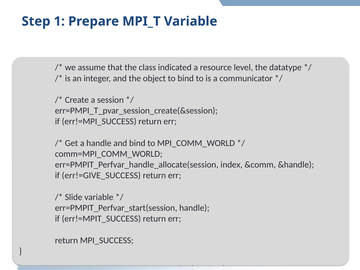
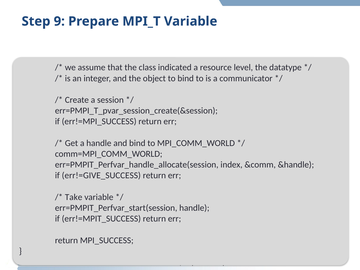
1: 1 -> 9 (59, 21)
Slide: Slide -> Take (74, 197)
